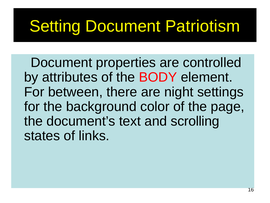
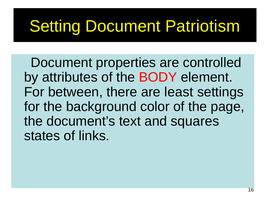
night: night -> least (179, 92)
scrolling: scrolling -> squares (195, 121)
